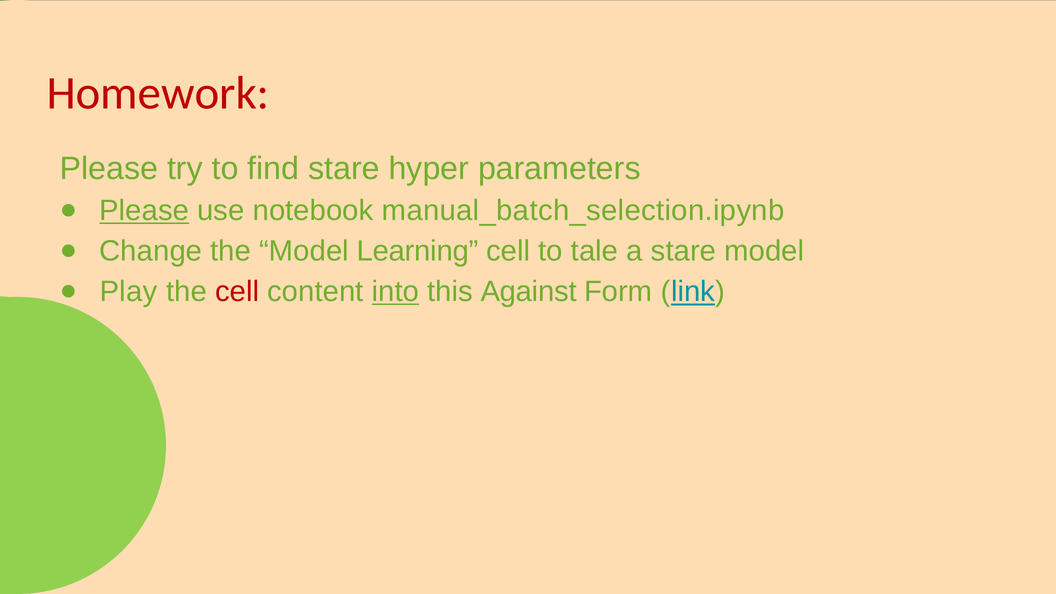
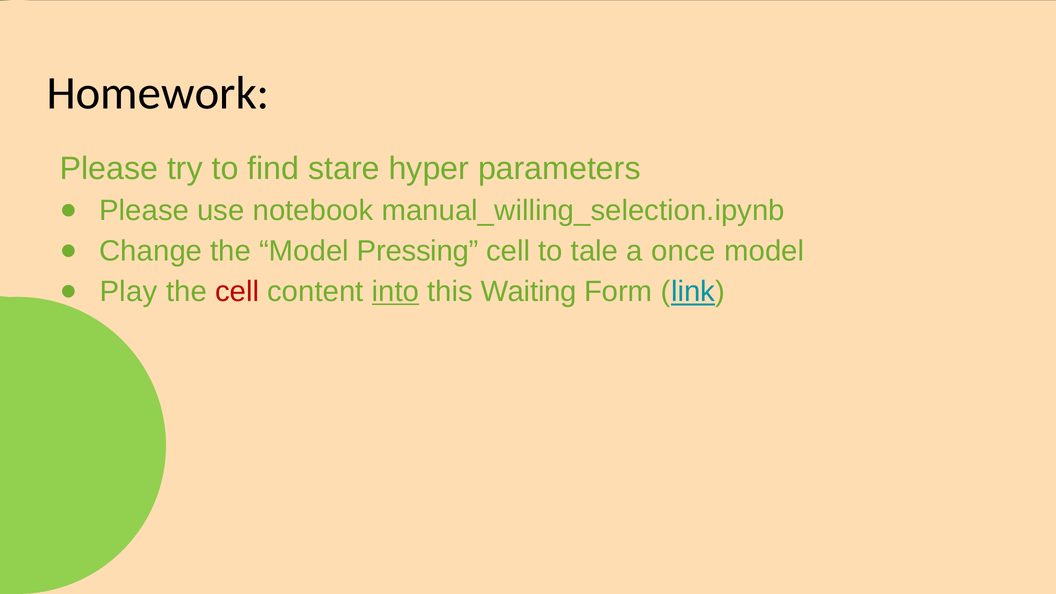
Homework colour: red -> black (158, 93)
Please underline: present -> none (144, 211)
manual_batch_selection.ipynb: manual_batch_selection.ipynb -> manual_willing_selection.ipynb (583, 211)
Learning: Learning -> Pressing (418, 251)
a stare: stare -> once (683, 251)
Against: Against -> Waiting (529, 292)
